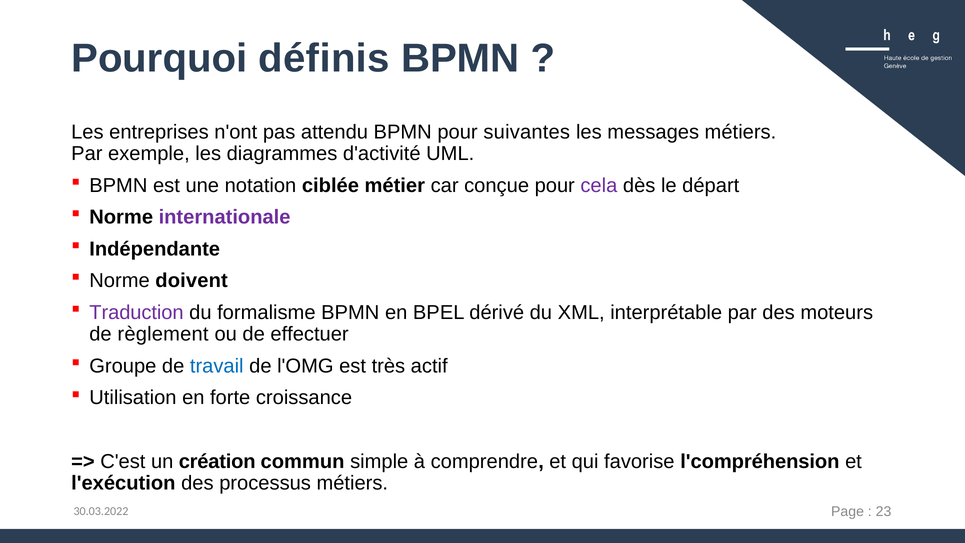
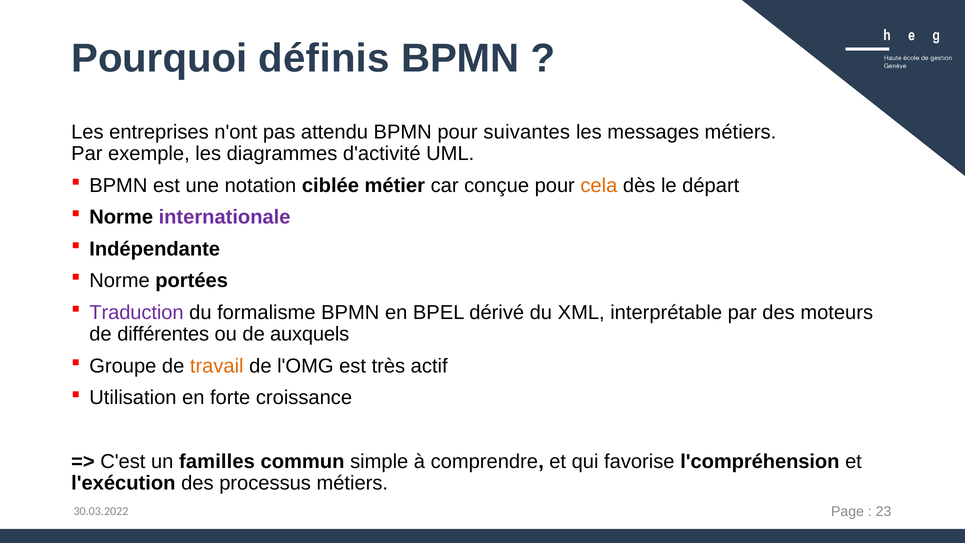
cela colour: purple -> orange (599, 185)
doivent: doivent -> portées (192, 281)
règlement: règlement -> différentes (163, 334)
effectuer: effectuer -> auxquels (310, 334)
travail colour: blue -> orange (217, 366)
création: création -> familles (217, 461)
